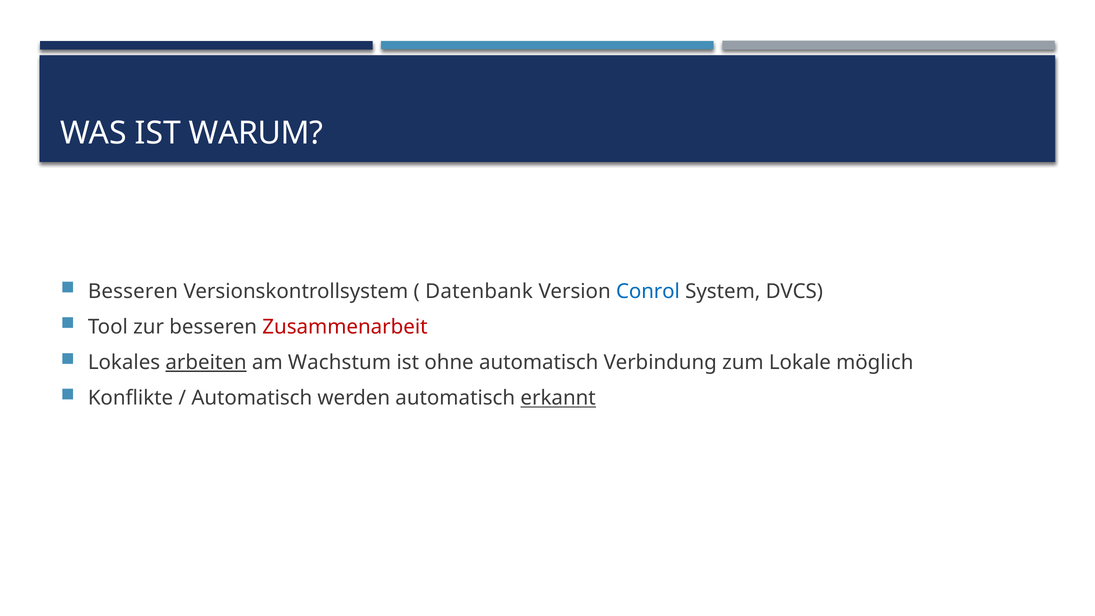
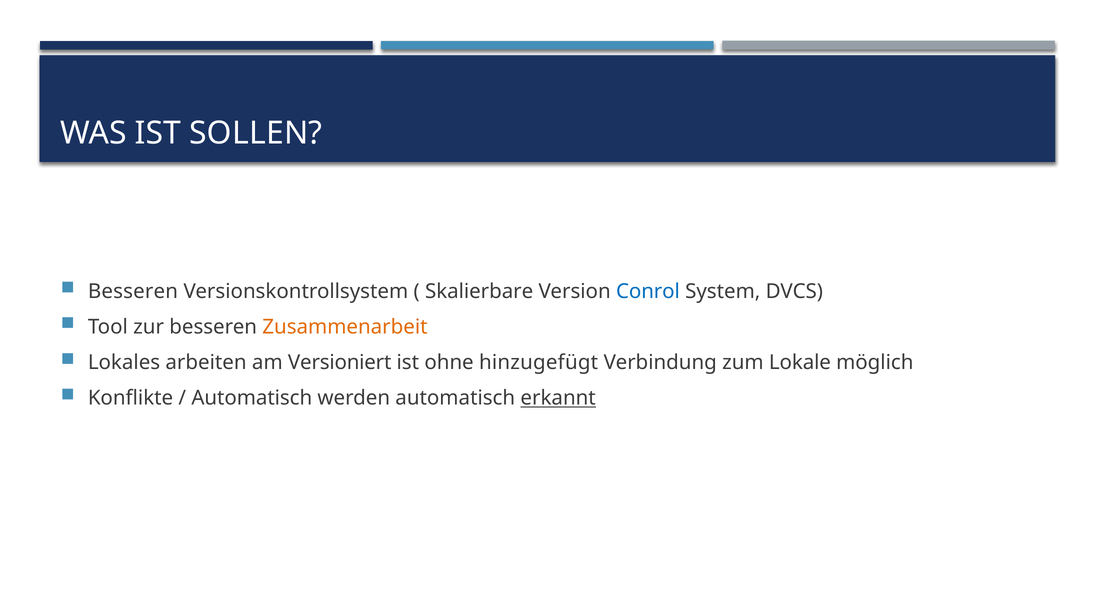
WARUM: WARUM -> SOLLEN (256, 133)
Datenbank: Datenbank -> Skalierbare (479, 291)
Zusammenarbeit colour: red -> orange (345, 327)
arbeiten underline: present -> none (206, 362)
Wachstum: Wachstum -> Versioniert (340, 362)
ohne automatisch: automatisch -> hinzugefügt (539, 362)
